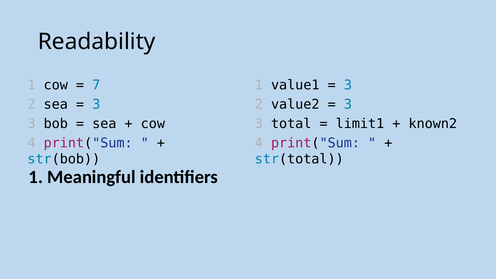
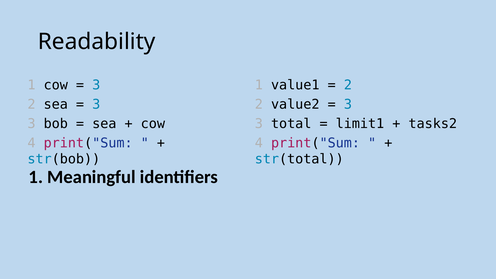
7: 7 -> 3 (96, 85)
3: 3 -> 2 (348, 85)
known2: known2 -> tasks2 (433, 124)
